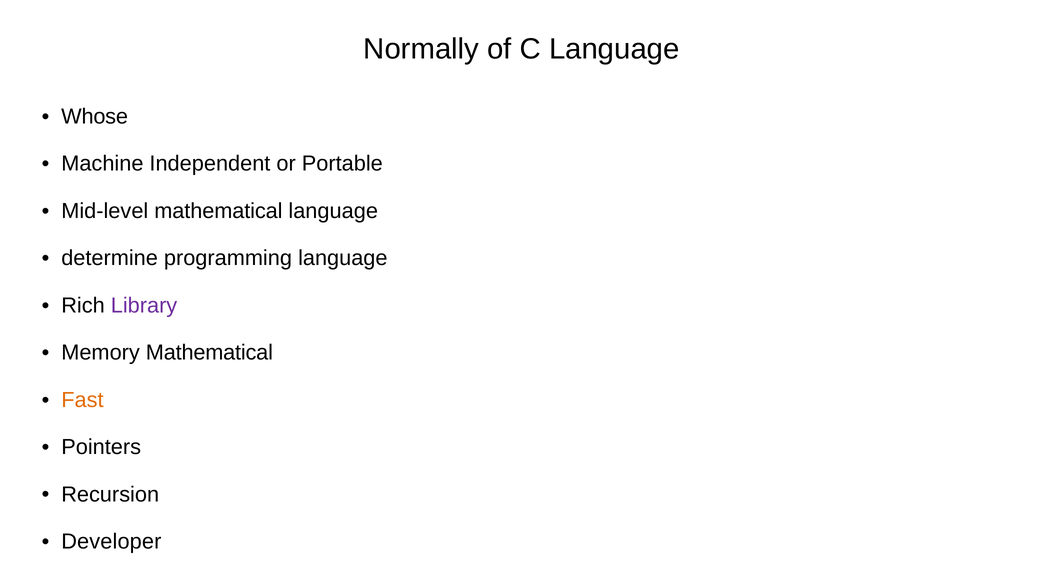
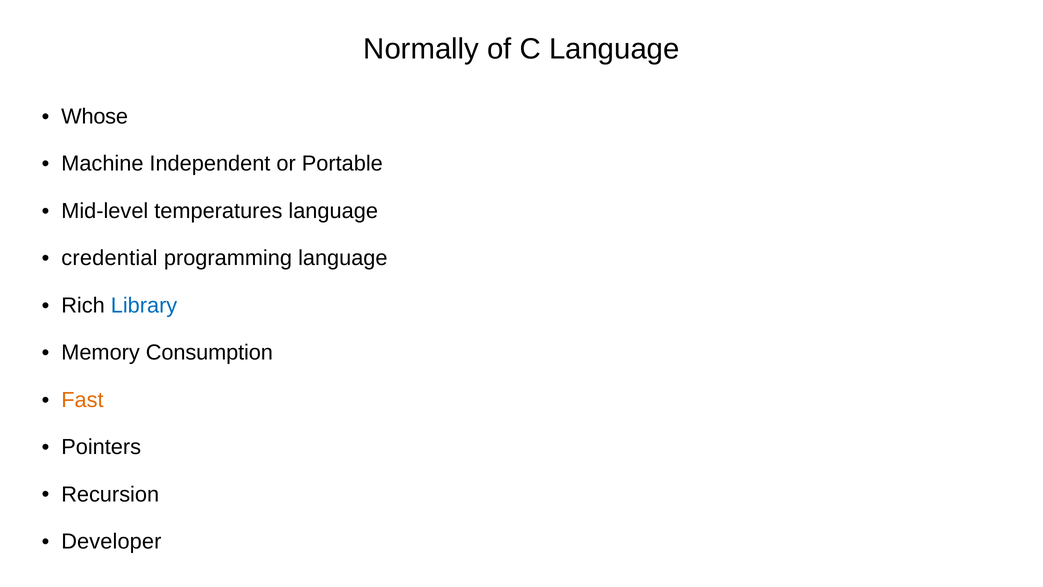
Mid-level mathematical: mathematical -> temperatures (218, 211)
determine: determine -> credential (109, 258)
Library colour: purple -> blue (144, 305)
Memory Mathematical: Mathematical -> Consumption (209, 353)
